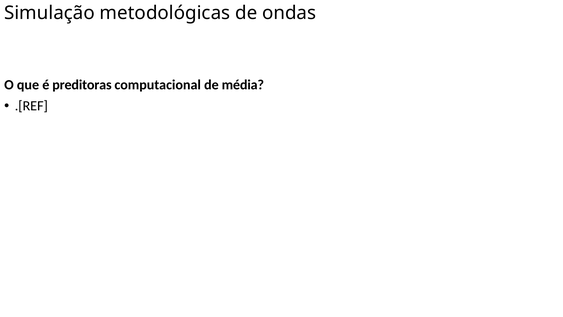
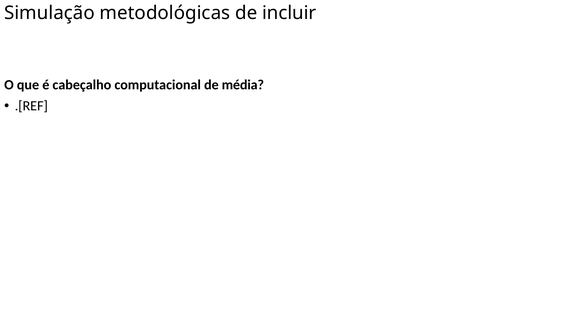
ondas: ondas -> incluir (289, 13)
preditoras: preditoras -> cabeçalho (82, 85)
